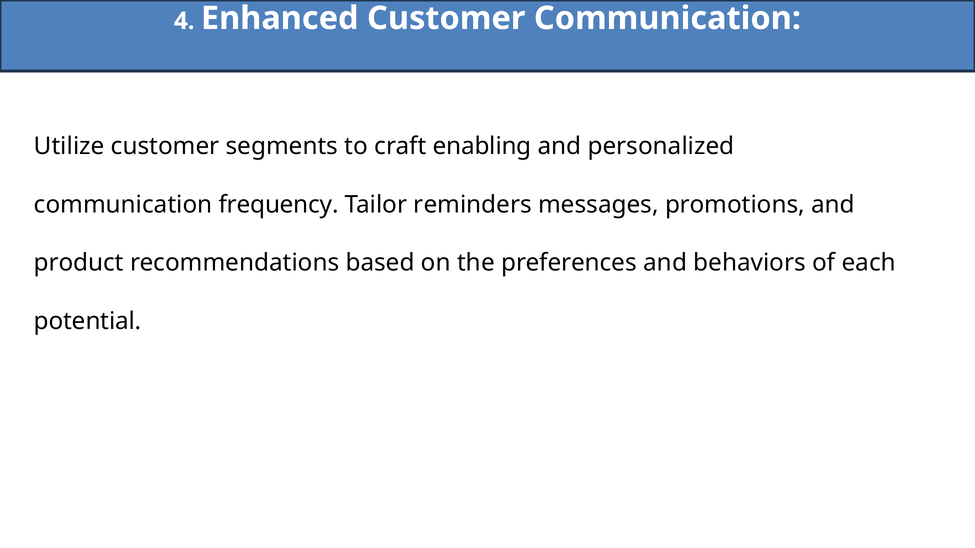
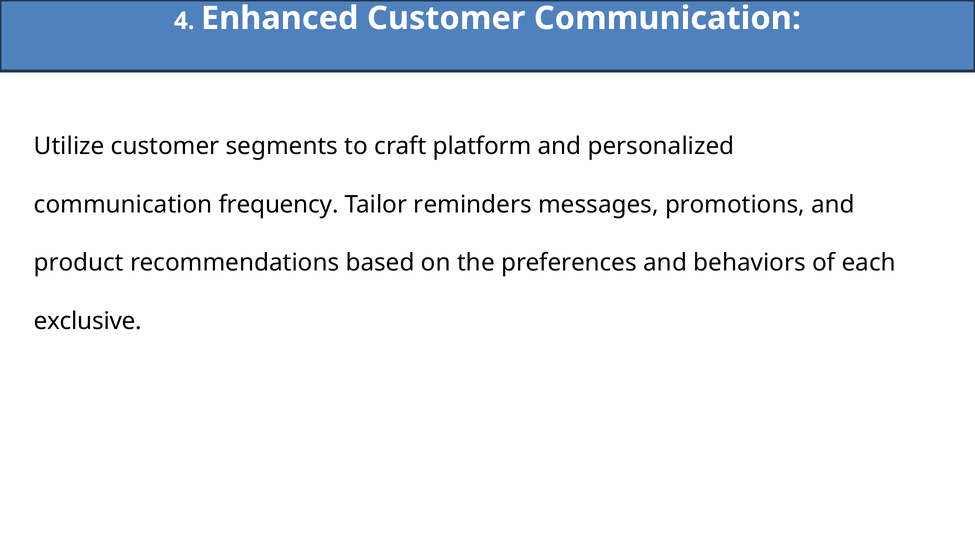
enabling: enabling -> platform (482, 146)
potential: potential -> exclusive (88, 322)
